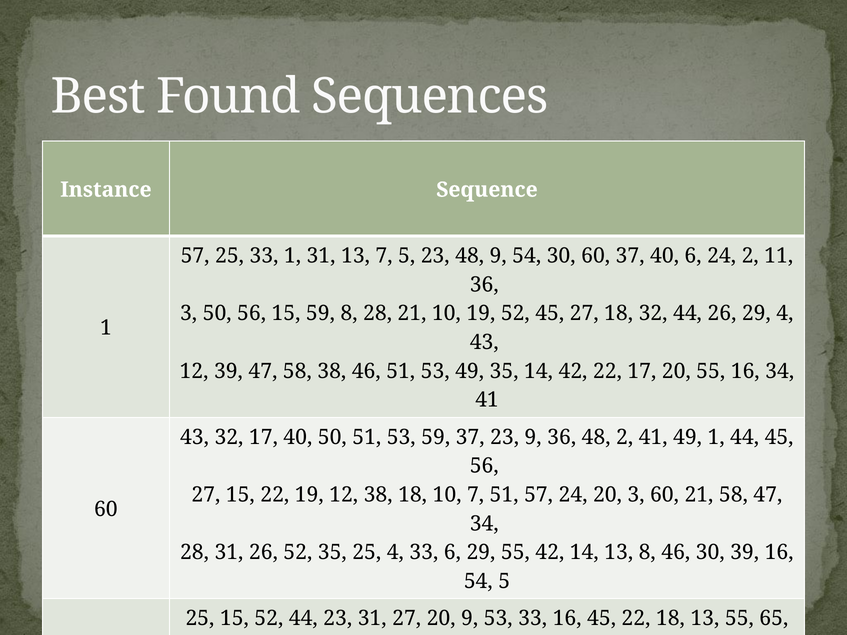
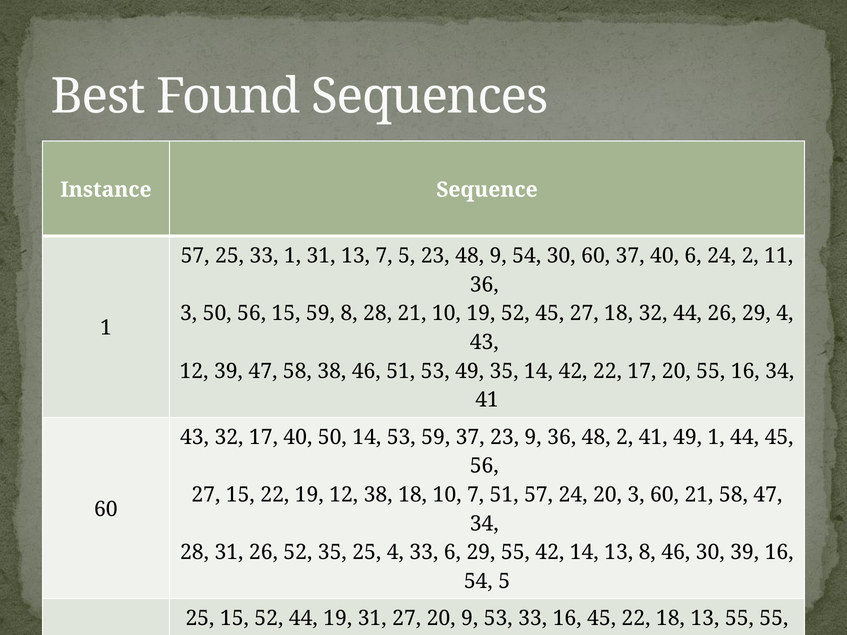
50 51: 51 -> 14 (367, 437)
44 23: 23 -> 19 (338, 619)
55 65: 65 -> 55 (774, 619)
